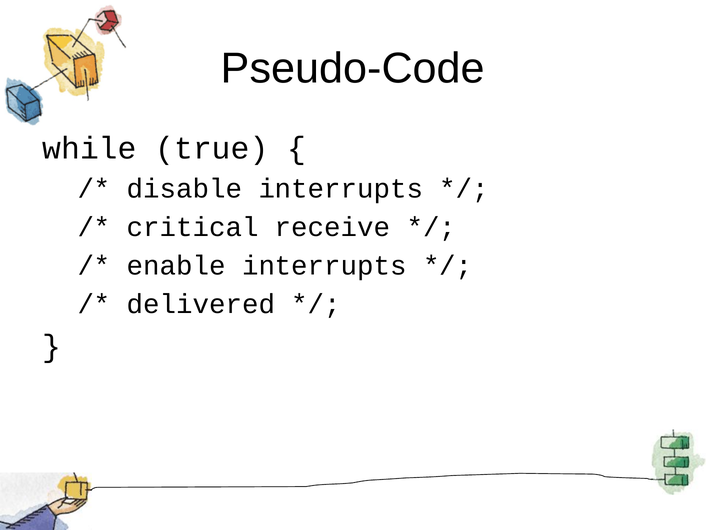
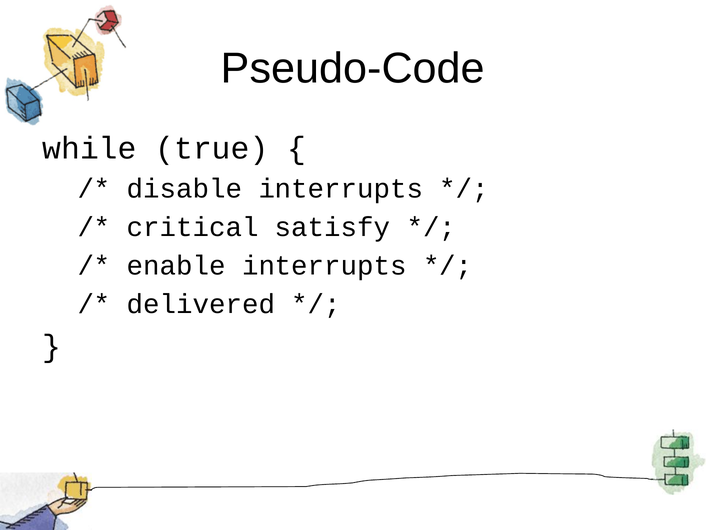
receive: receive -> satisfy (333, 227)
